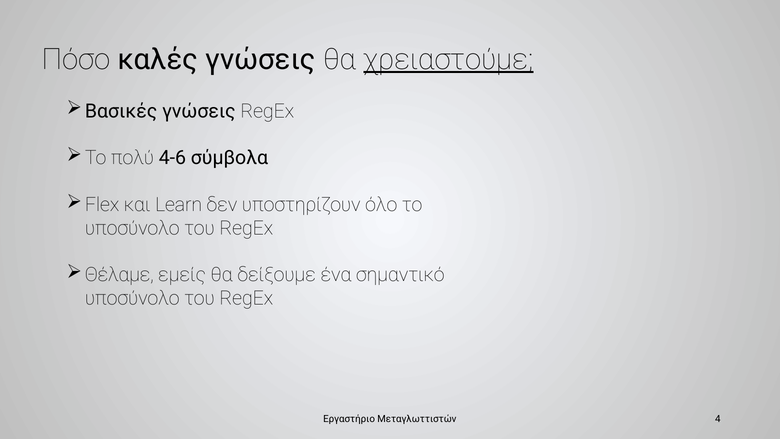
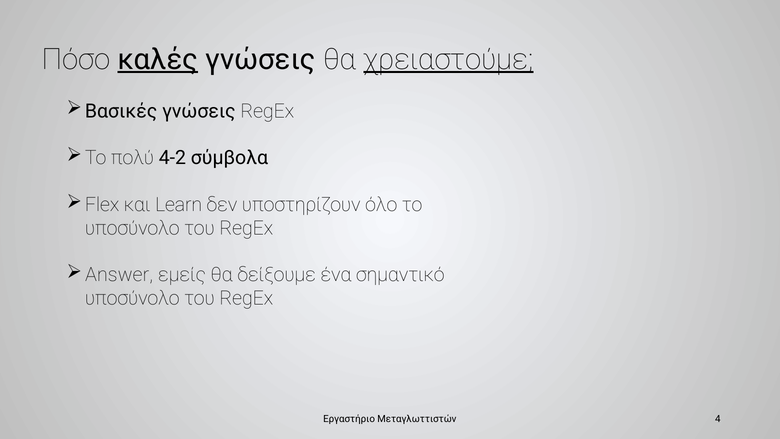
καλές underline: none -> present (158, 59)
4-6: 4-6 -> 4-2 (172, 158)
Θέλαμε: Θέλαμε -> Answer (119, 275)
